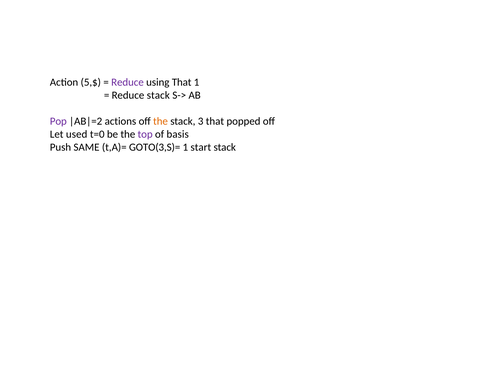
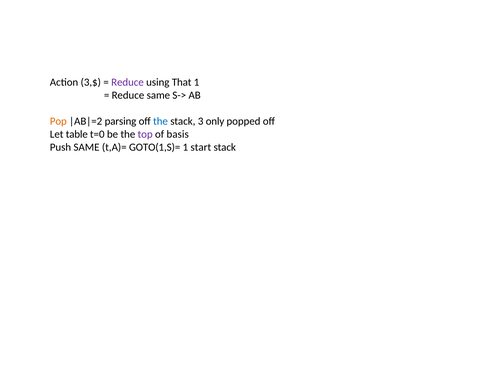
5,$: 5,$ -> 3,$ (91, 82)
Reduce stack: stack -> same (158, 95)
Pop colour: purple -> orange (58, 121)
actions: actions -> parsing (121, 121)
the colour: orange -> blue (161, 121)
3 that: that -> only (215, 121)
used: used -> table (77, 134)
GOTO(3,S)=: GOTO(3,S)= -> GOTO(1,S)= (155, 147)
